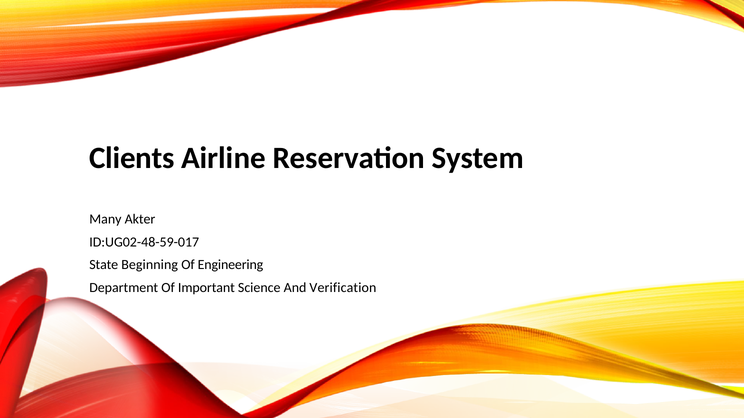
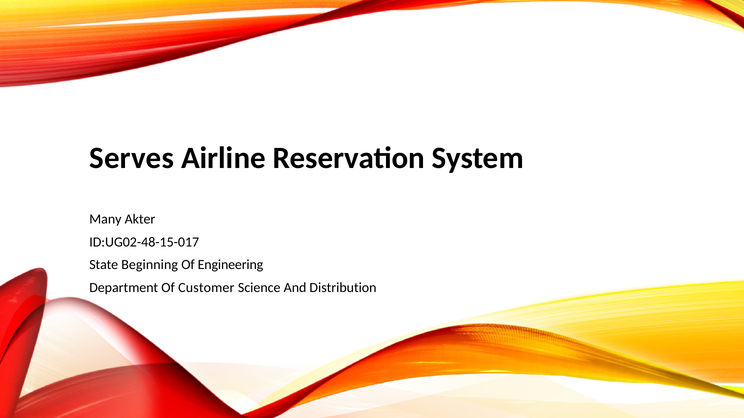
Clients: Clients -> Serves (132, 158)
ID:UG02-48-59-017: ID:UG02-48-59-017 -> ID:UG02-48-15-017 (144, 242)
Important: Important -> Customer (206, 288)
Verification: Verification -> Distribution (343, 288)
